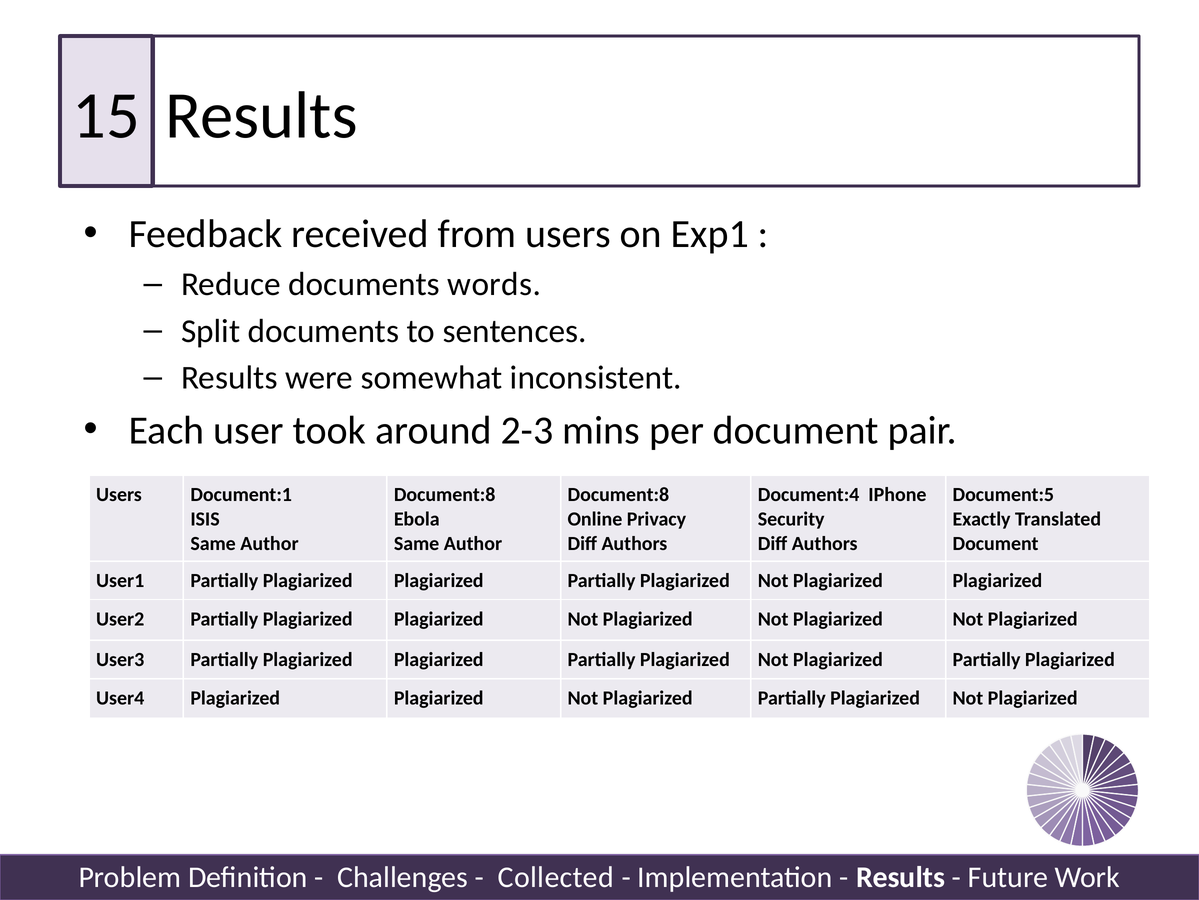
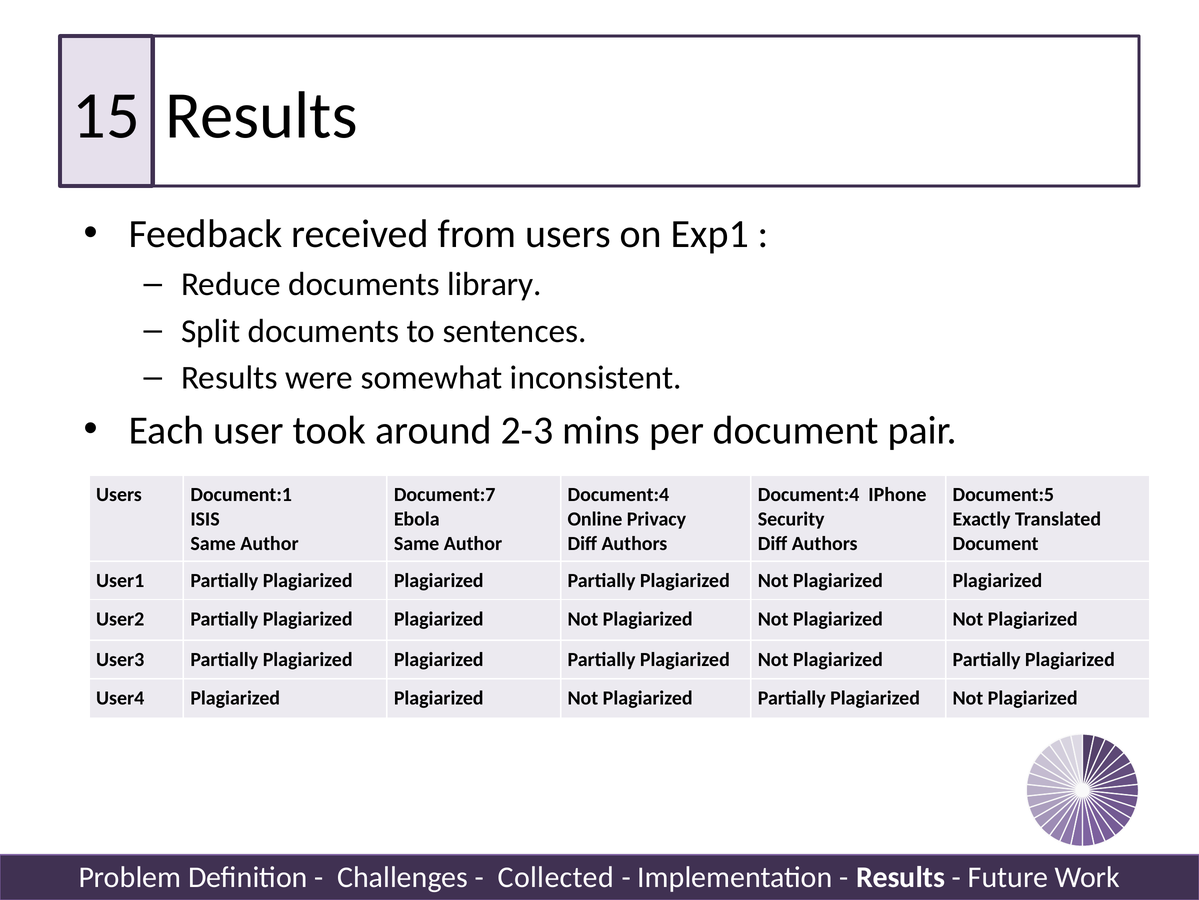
words: words -> library (494, 284)
Document:8: Document:8 -> Document:7 (445, 494)
Document:8: Document:8 -> Document:4 (618, 494)
